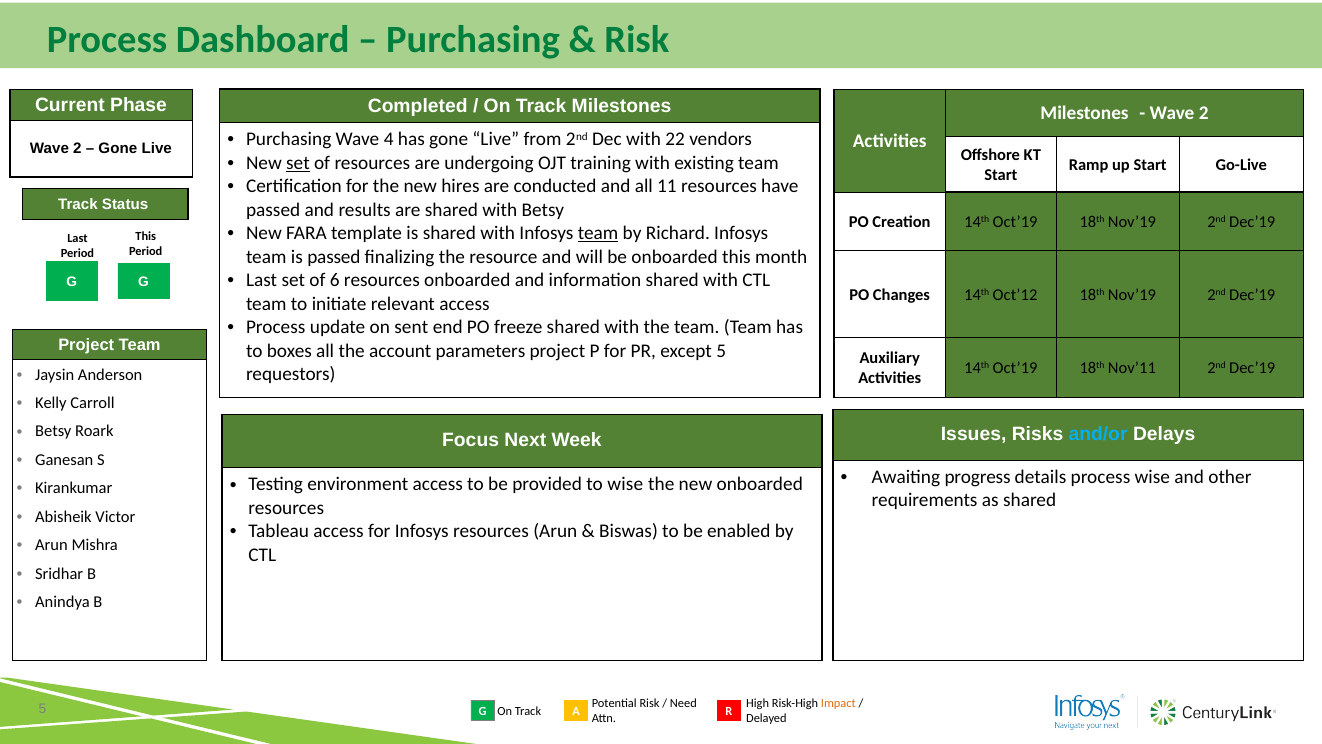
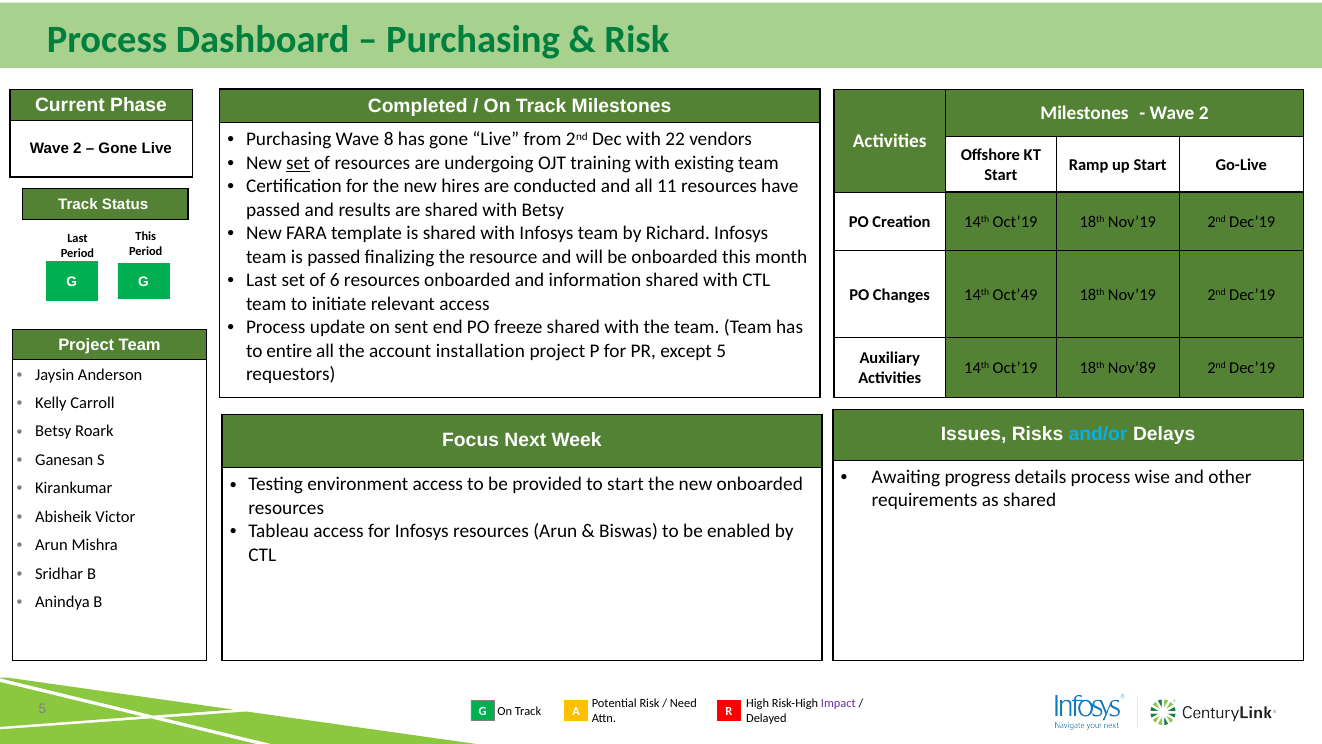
4: 4 -> 8 (389, 139)
team underline: present -> none (598, 233)
Oct’12: Oct’12 -> Oct’49 (1015, 294)
boxes: boxes -> entire (289, 351)
parameters: parameters -> installation (480, 351)
Nov’11: Nov’11 -> Nov’89 (1132, 368)
to wise: wise -> start (625, 484)
Impact colour: orange -> purple (838, 703)
